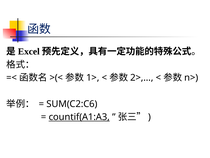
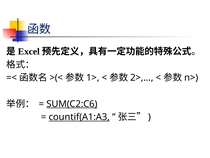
SUM(C2:C6 underline: none -> present (72, 104)
